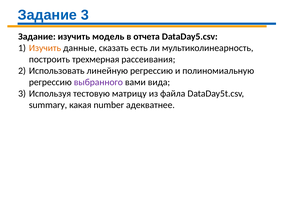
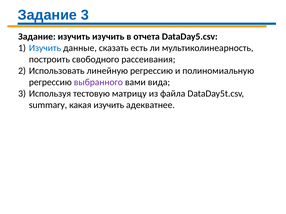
изучить модель: модель -> изучить (108, 37)
Изучить colour: orange -> blue (45, 48)
трехмерная: трехмерная -> свободного (96, 60)
какая number: number -> изучить (109, 105)
